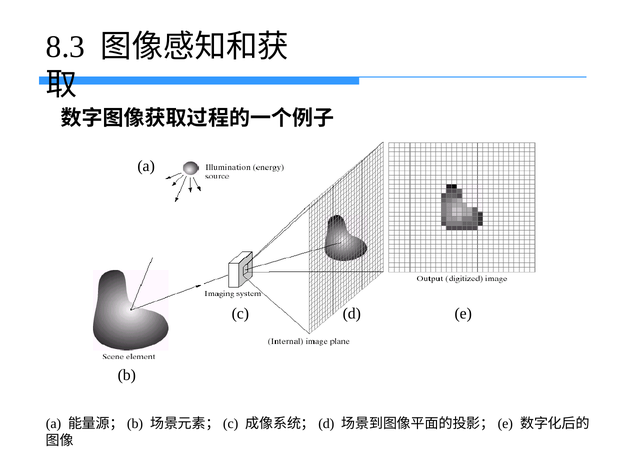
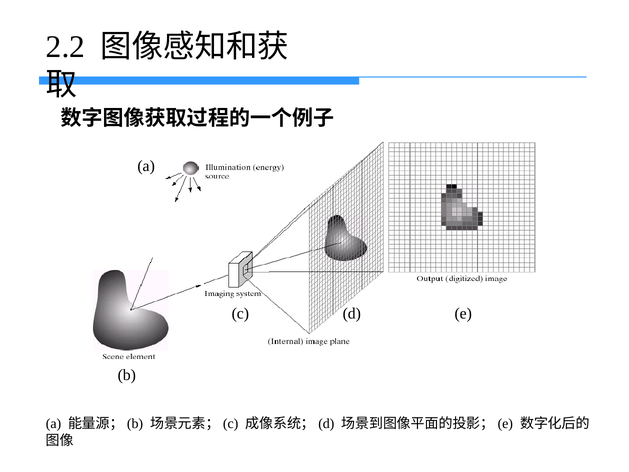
8.3: 8.3 -> 2.2 (65, 47)
